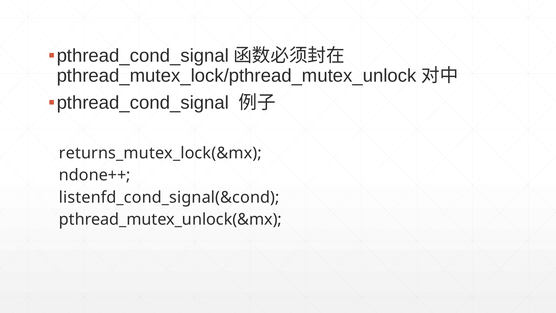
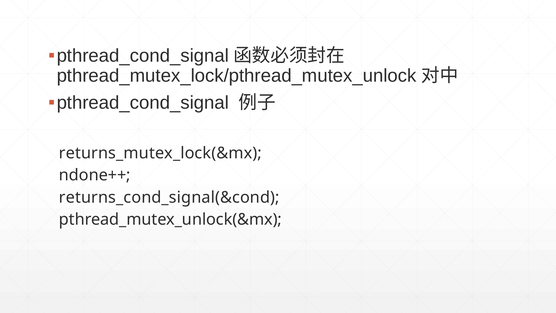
listenfd_cond_signal(&cond: listenfd_cond_signal(&cond -> returns_cond_signal(&cond (169, 197)
